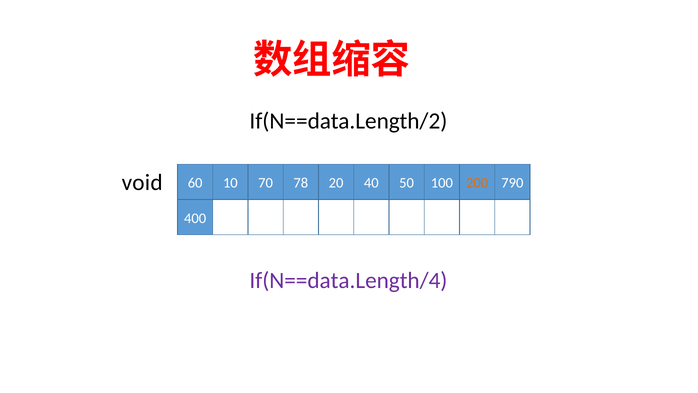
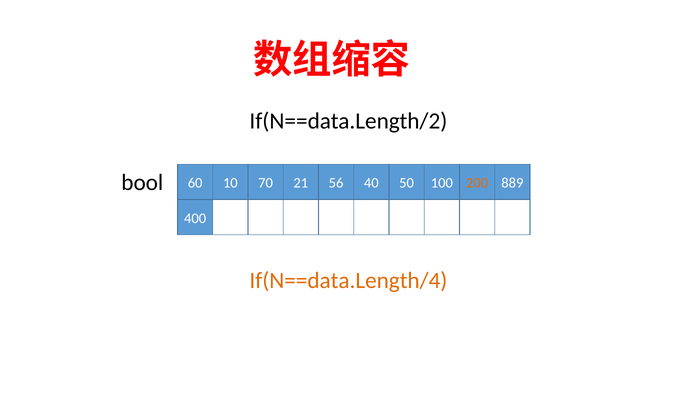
void: void -> bool (142, 182)
78: 78 -> 21 (301, 183)
20: 20 -> 56 (336, 183)
790: 790 -> 889 (512, 183)
If(N==data.Length/4 colour: purple -> orange (348, 280)
